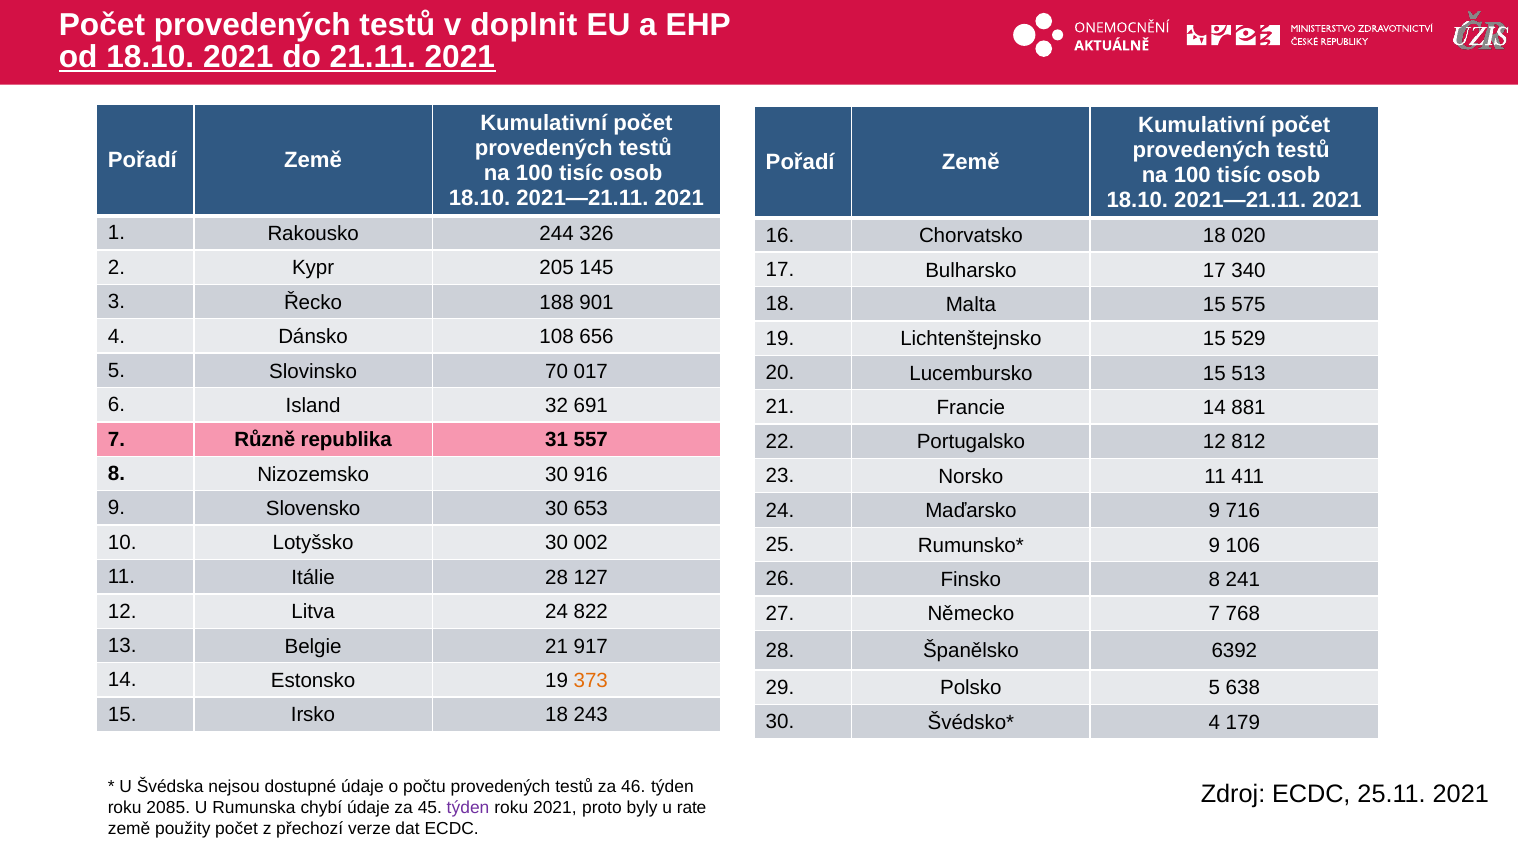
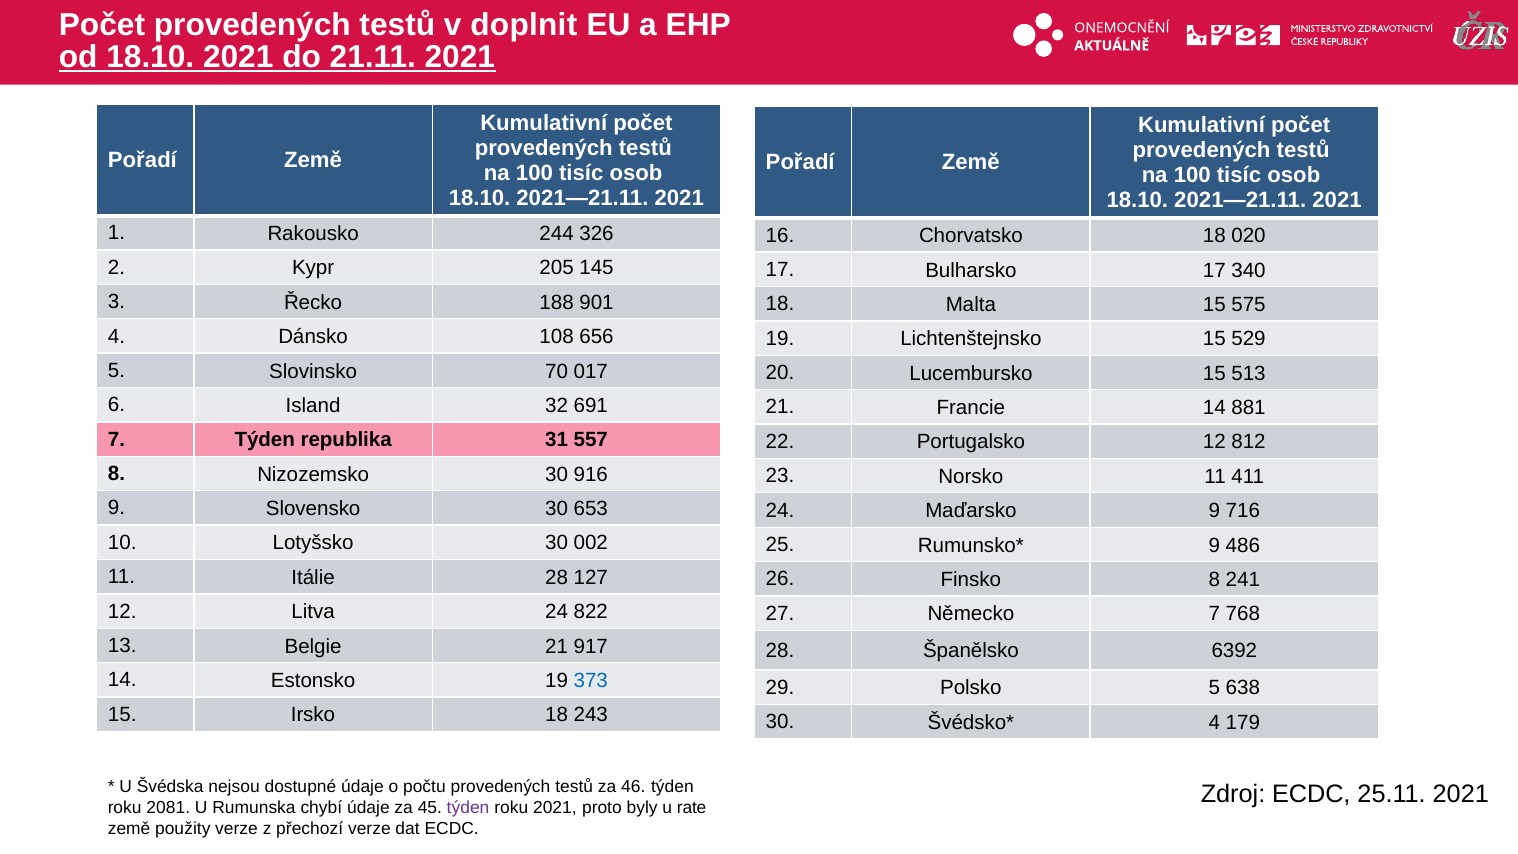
7 Různě: Různě -> Týden (265, 440)
106: 106 -> 486 (1243, 545)
373 colour: orange -> blue (591, 681)
2085: 2085 -> 2081 (168, 807)
použity počet: počet -> verze (237, 828)
